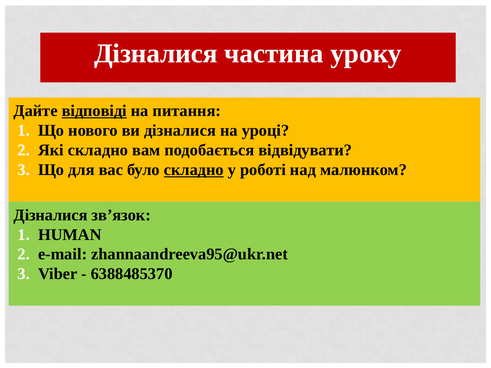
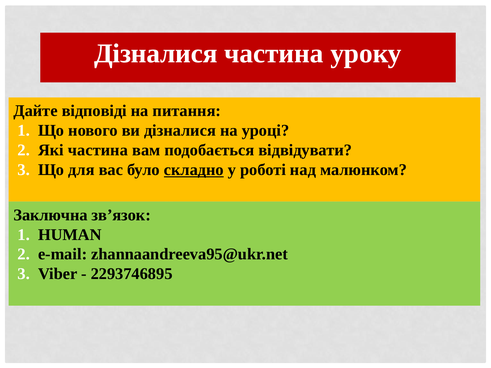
відповіді underline: present -> none (94, 111)
Які складно: складно -> частина (98, 150)
Дізналися: Дізналися -> Заключна (51, 215)
6388485370: 6388485370 -> 2293746895 (132, 274)
